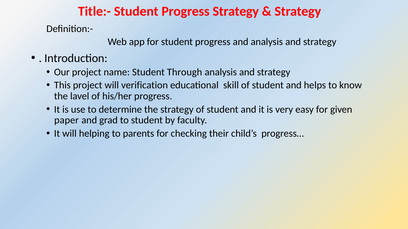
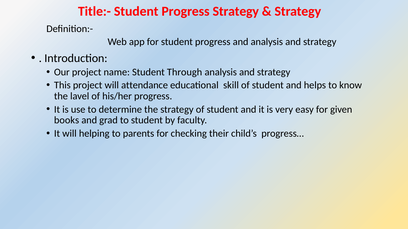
verification: verification -> attendance (145, 85)
paper: paper -> books (67, 121)
